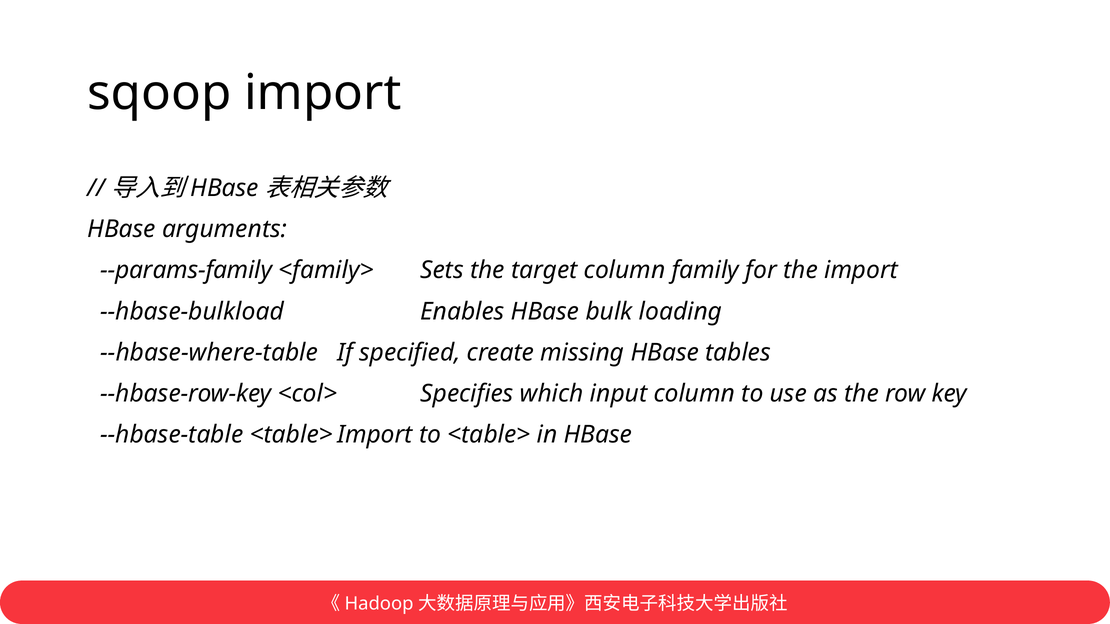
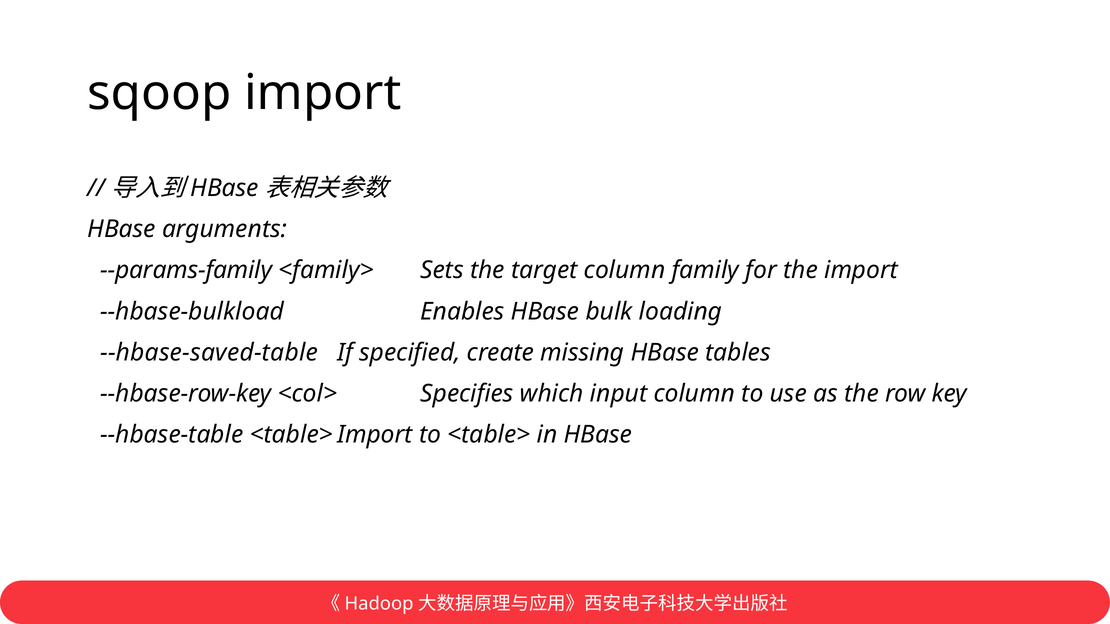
--hbase-where-table: --hbase-where-table -> --hbase-saved-table (209, 353)
